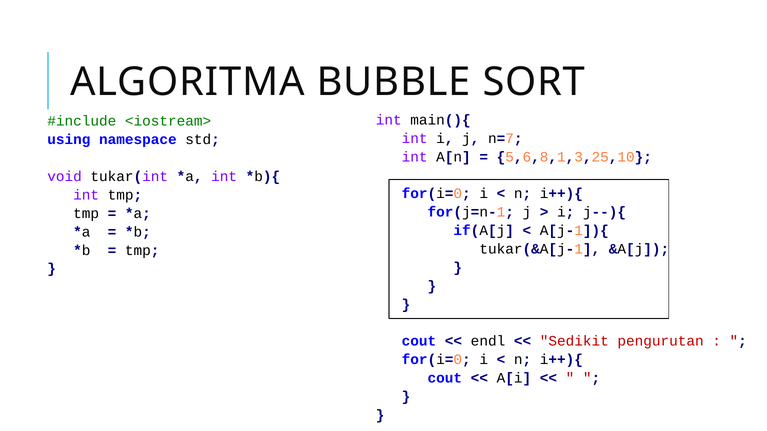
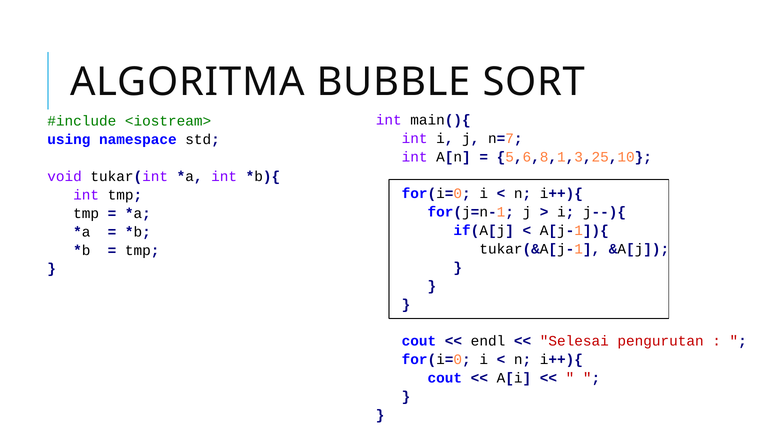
Sedikit: Sedikit -> Selesai (574, 342)
